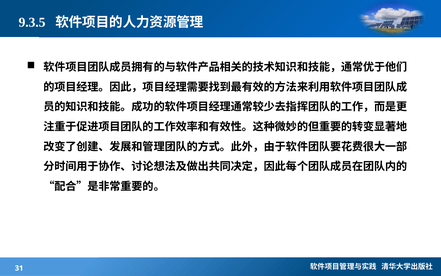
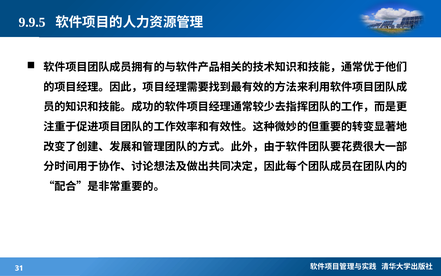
9.3.5: 9.3.5 -> 9.9.5 (32, 22)
